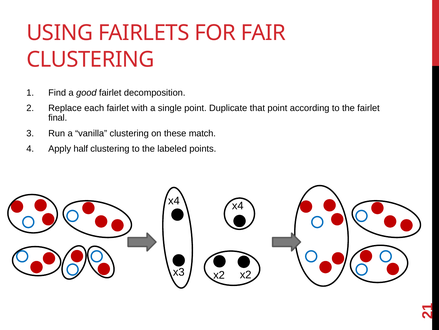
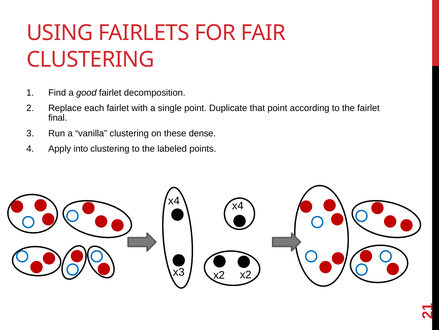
match: match -> dense (202, 133)
half: half -> into (81, 148)
